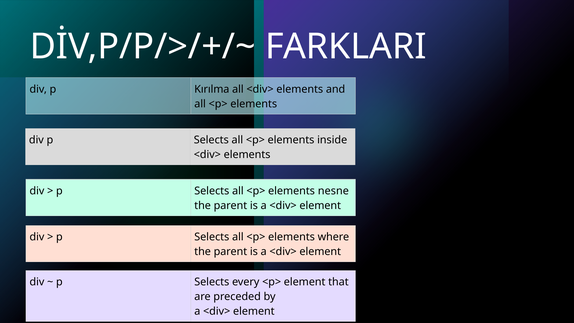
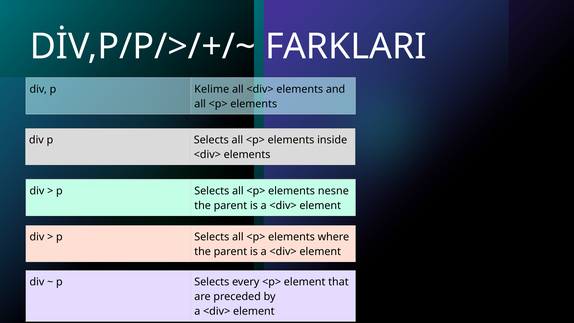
Kırılma: Kırılma -> Kelime (212, 89)
